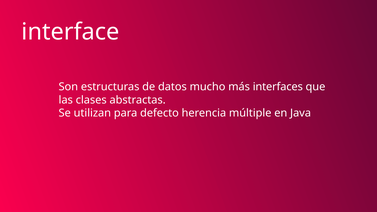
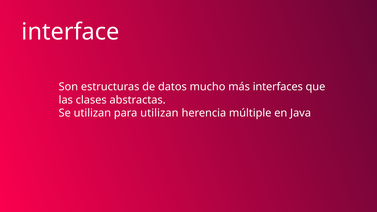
para defecto: defecto -> utilizan (159, 113)
